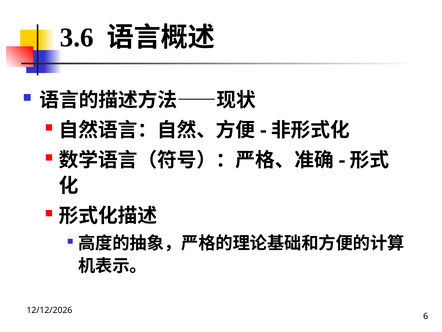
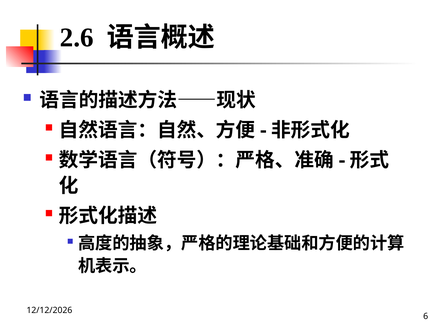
3.6: 3.6 -> 2.6 (77, 37)
